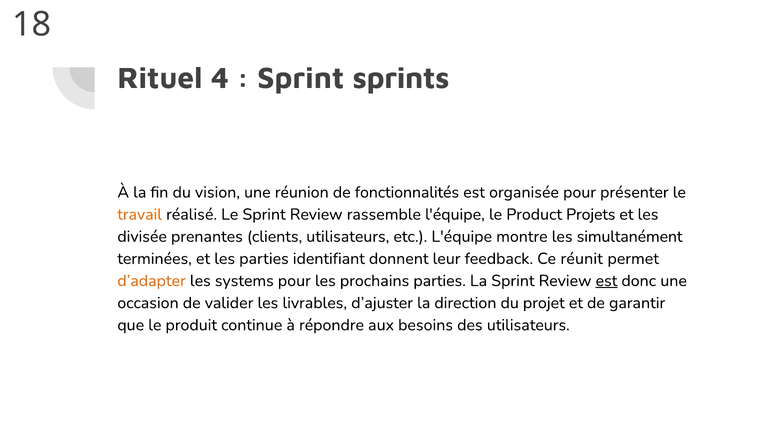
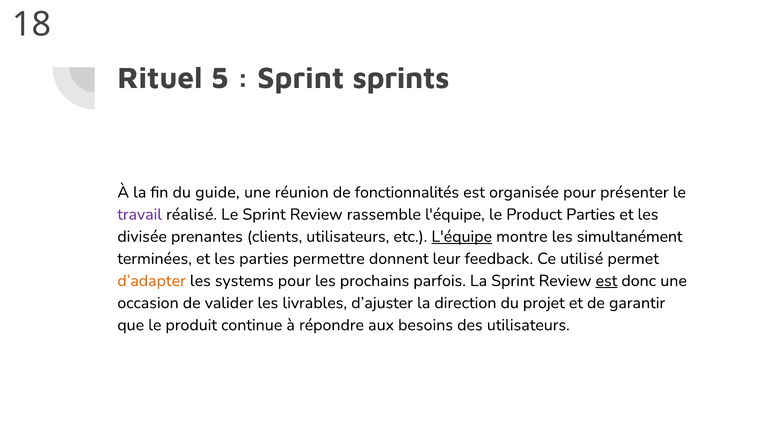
4: 4 -> 5 (220, 78)
vision: vision -> guide (217, 192)
travail colour: orange -> purple (140, 214)
Product Projets: Projets -> Parties (591, 214)
L'équipe underline: none -> present (462, 236)
identifiant: identifiant -> permettre (329, 258)
réunit: réunit -> utilisé (582, 258)
prochains parties: parties -> parfois (440, 280)
